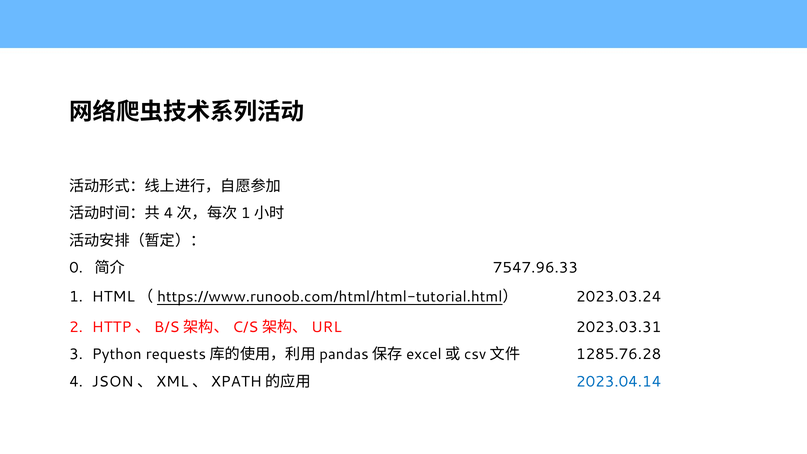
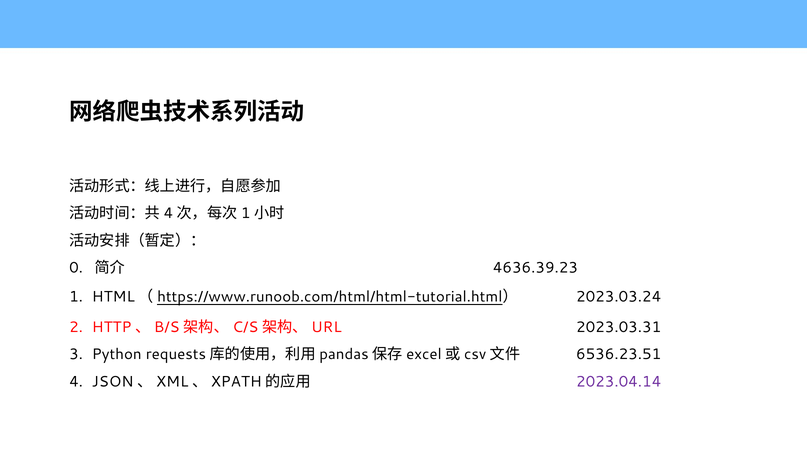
7547.96.33: 7547.96.33 -> 4636.39.23 (535, 268)
1285.76.28: 1285.76.28 -> 6536.23.51 (619, 354)
2023.04.14 colour: blue -> purple (619, 382)
